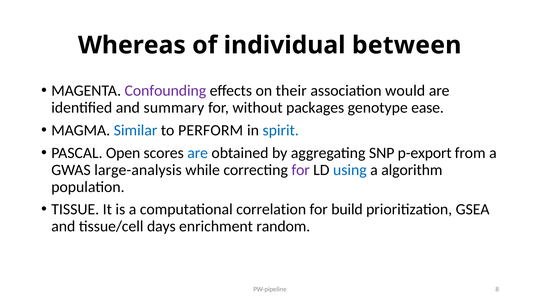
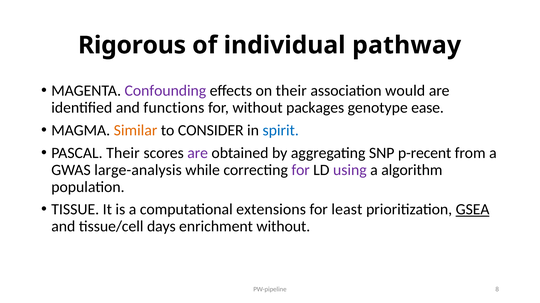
Whereas: Whereas -> Rigorous (132, 45)
between: between -> pathway (407, 45)
summary: summary -> functions (174, 108)
Similar colour: blue -> orange (136, 131)
PERFORM: PERFORM -> CONSIDER (211, 131)
PASCAL Open: Open -> Their (123, 153)
are colour: blue -> purple (198, 153)
p-export: p-export -> p-recent (425, 153)
using colour: blue -> purple (350, 170)
correlation: correlation -> extensions (271, 210)
build: build -> least (347, 210)
GSEA underline: none -> present (473, 210)
enrichment random: random -> without (283, 227)
